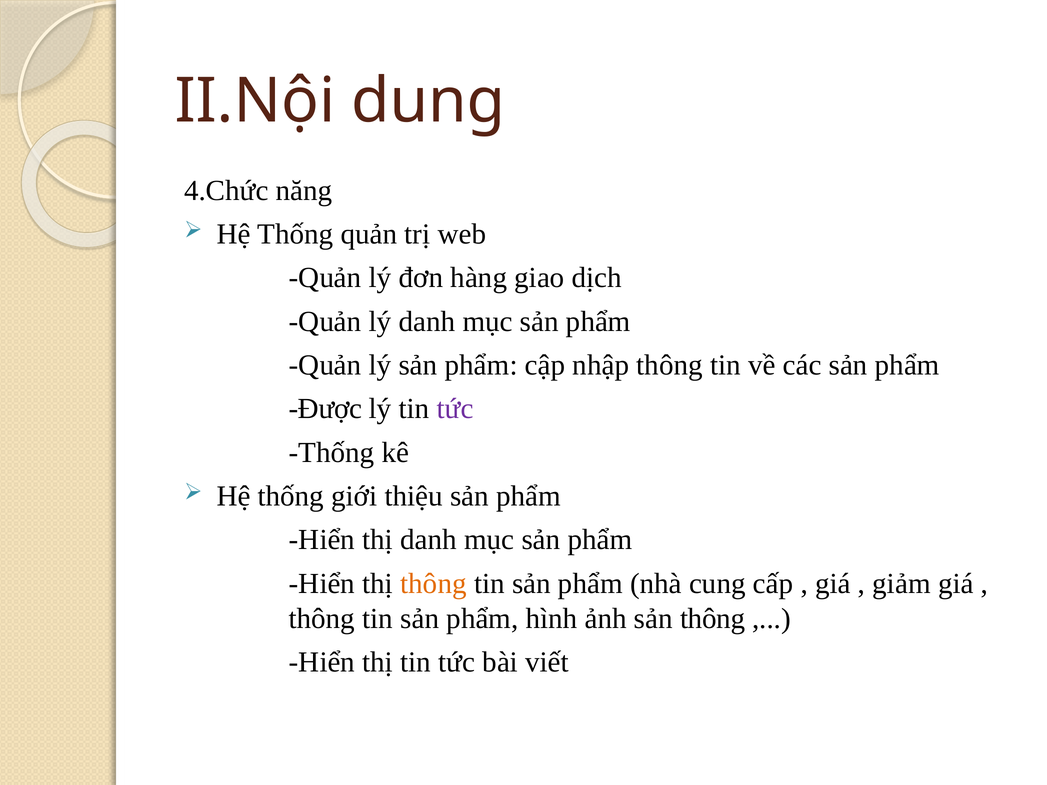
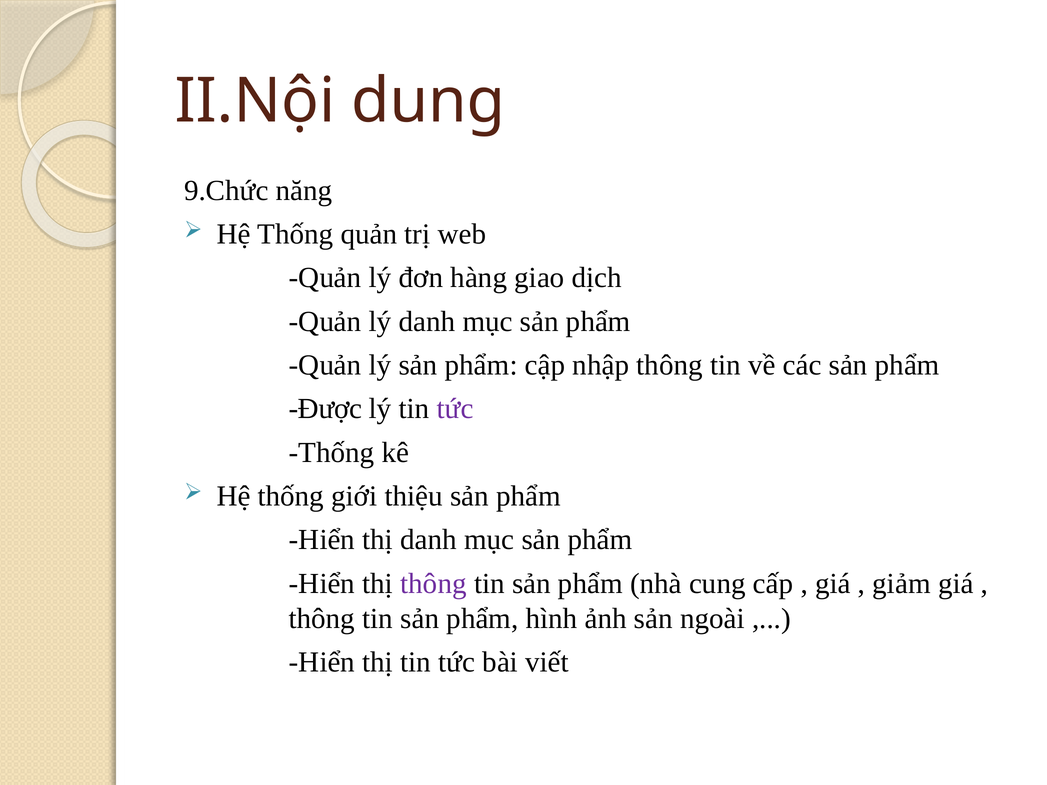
4.Chức: 4.Chức -> 9.Chức (226, 190)
thông colour: orange -> purple (434, 584)
sản thông: thông -> ngoài (712, 619)
